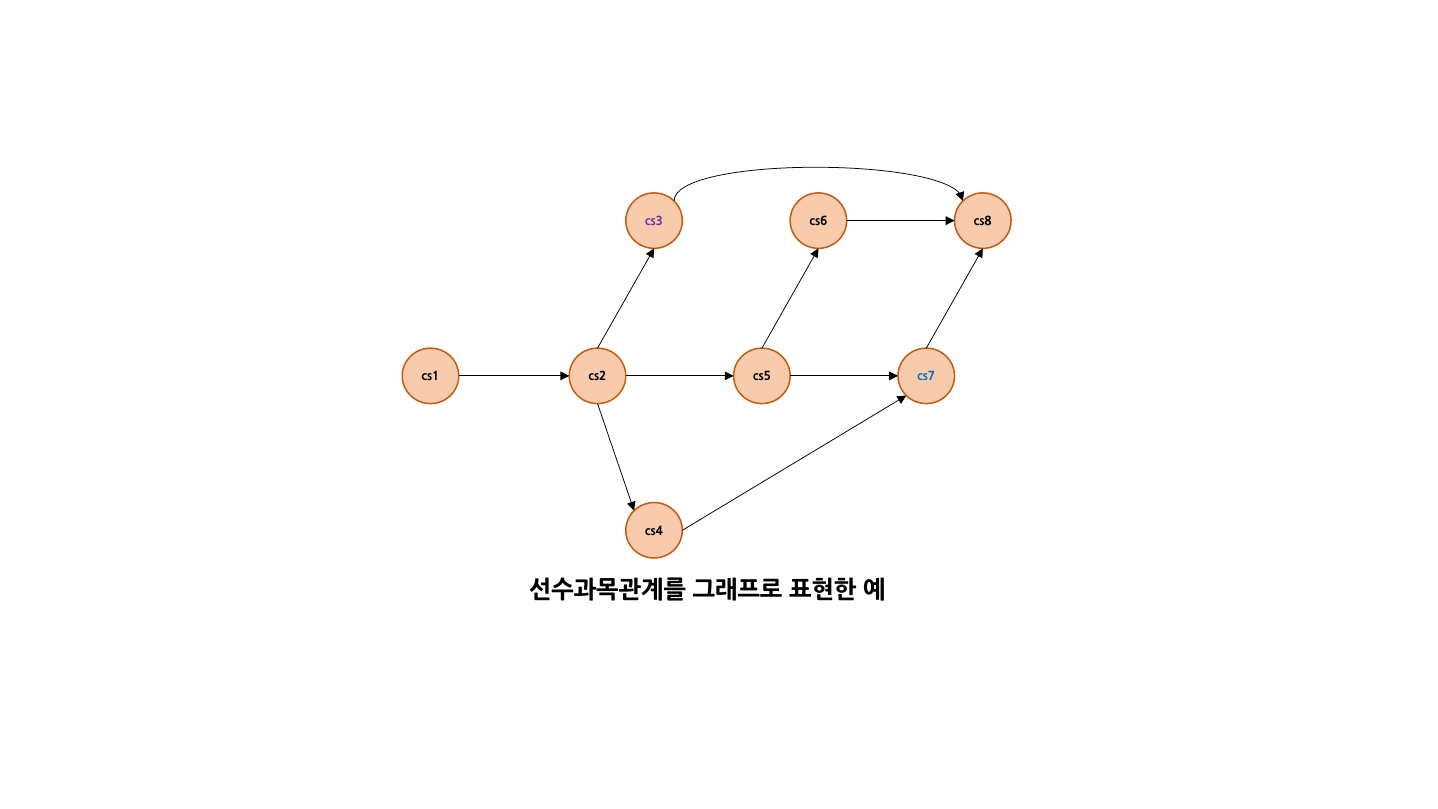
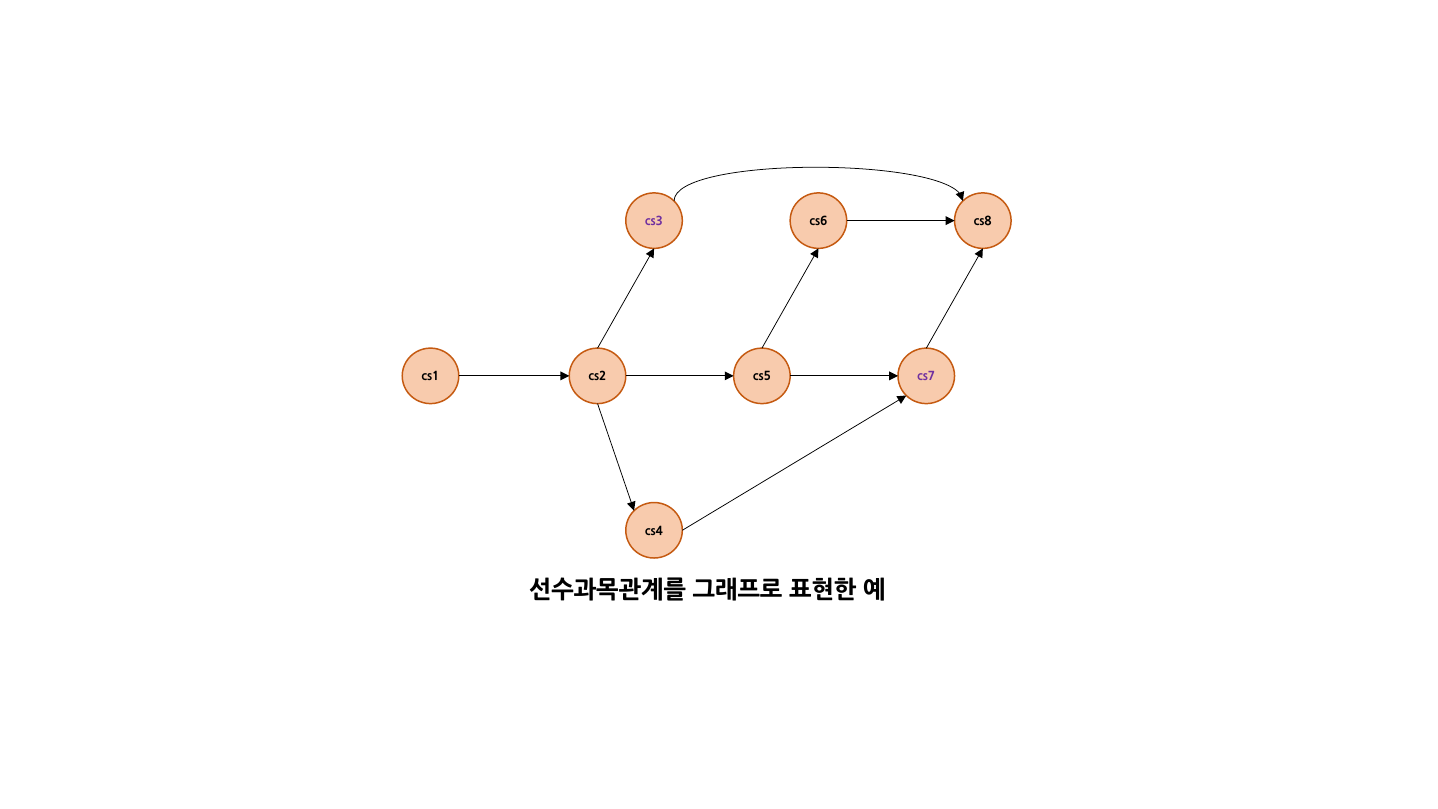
cs7 colour: blue -> purple (926, 377)
